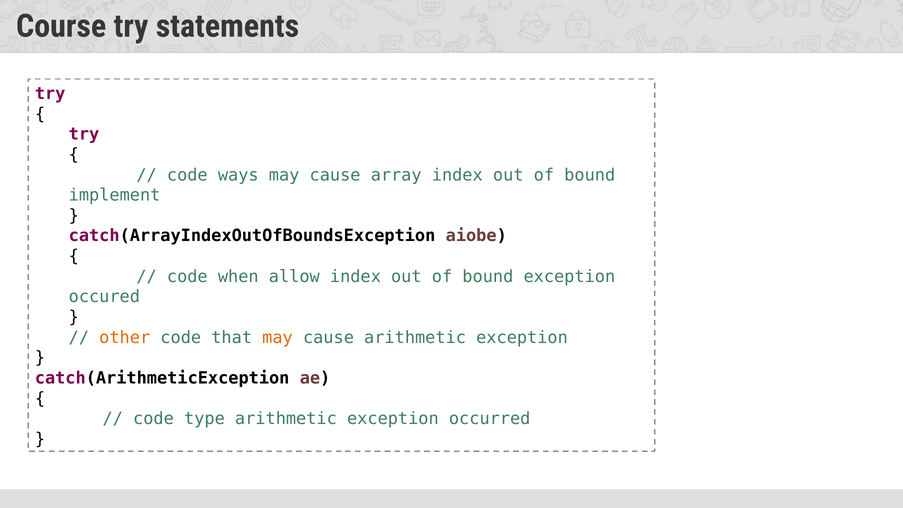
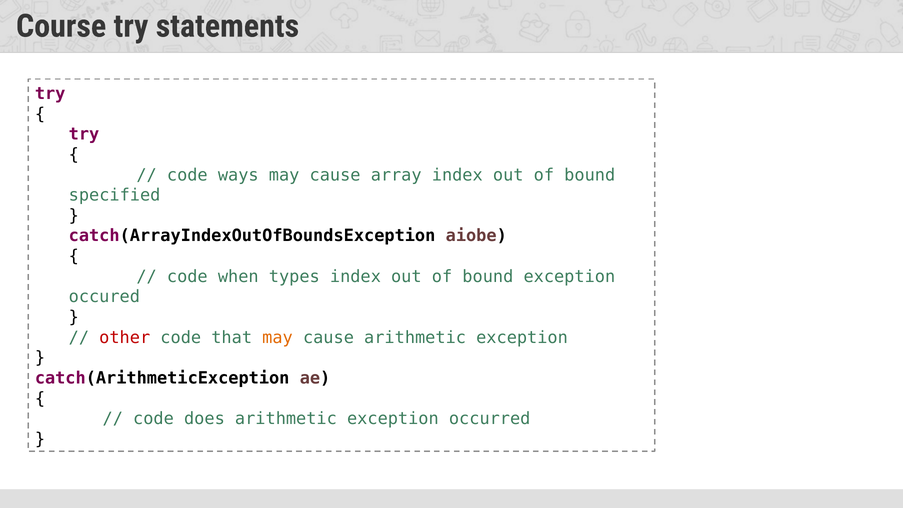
implement: implement -> specified (115, 195)
allow: allow -> types (294, 277)
other colour: orange -> red (125, 337)
type: type -> does (204, 419)
